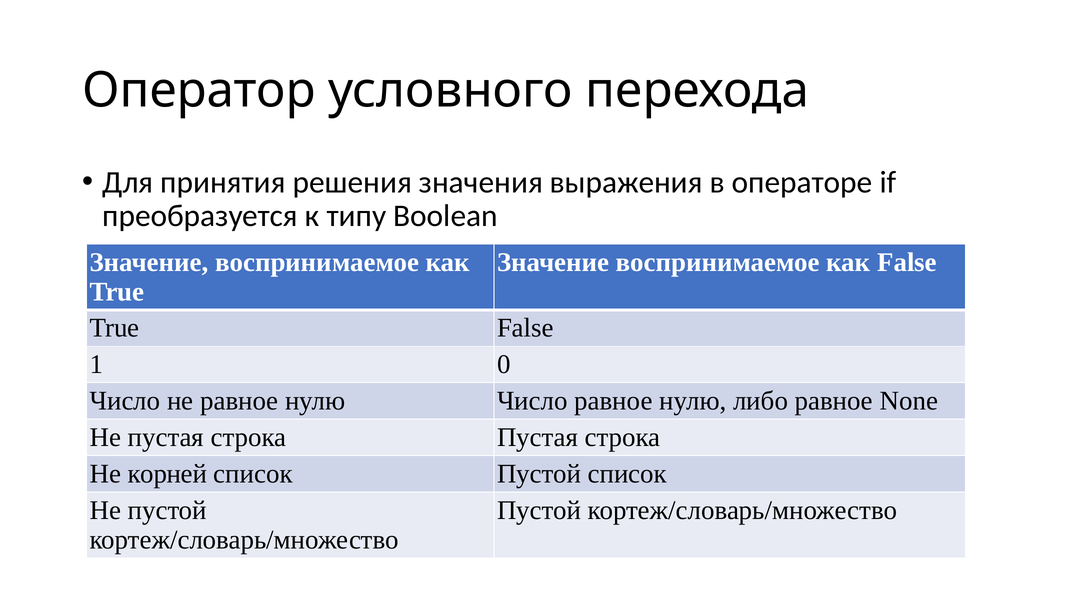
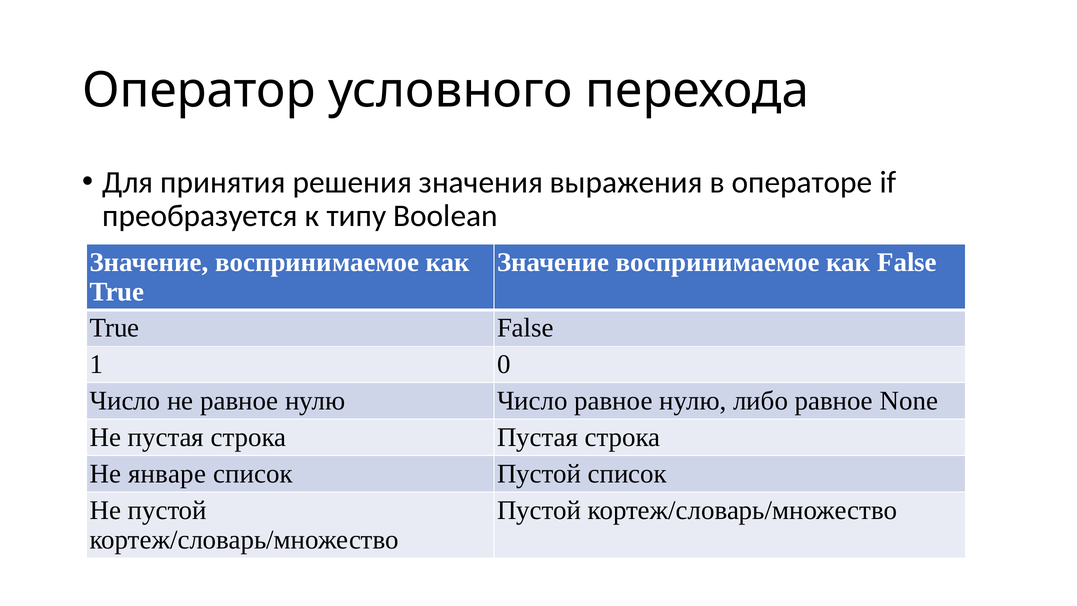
корней: корней -> январе (167, 474)
